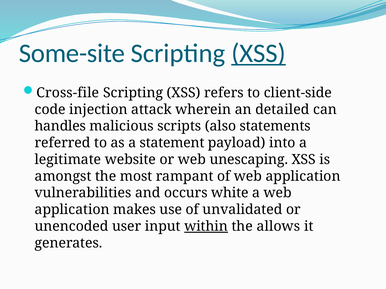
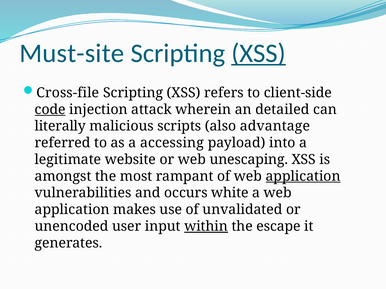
Some-site: Some-site -> Must-site (72, 53)
code underline: none -> present (50, 110)
handles: handles -> literally (60, 126)
statements: statements -> advantage (275, 126)
statement: statement -> accessing (172, 143)
application underline: none -> present (303, 177)
allows: allows -> escape (278, 227)
